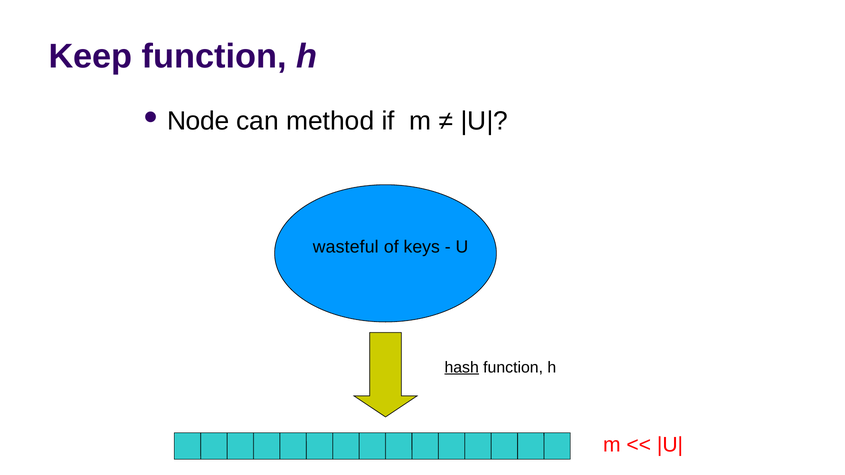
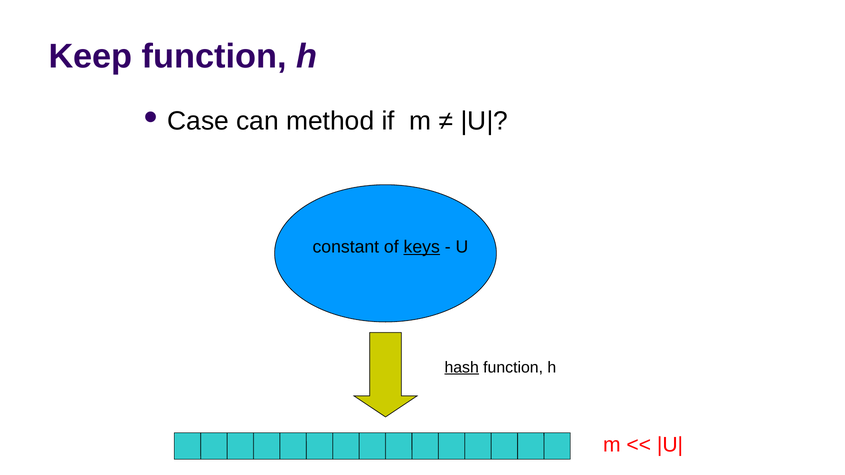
Node: Node -> Case (198, 121)
wasteful: wasteful -> constant (346, 247)
keys underline: none -> present (422, 247)
